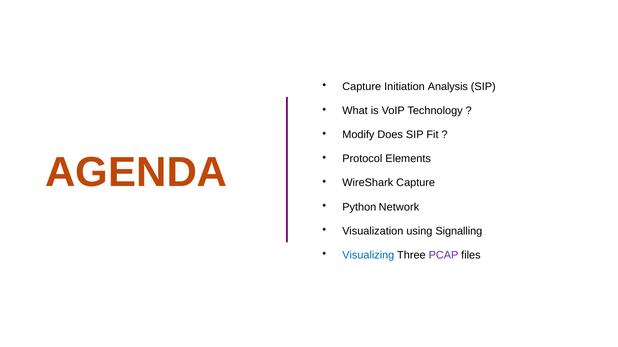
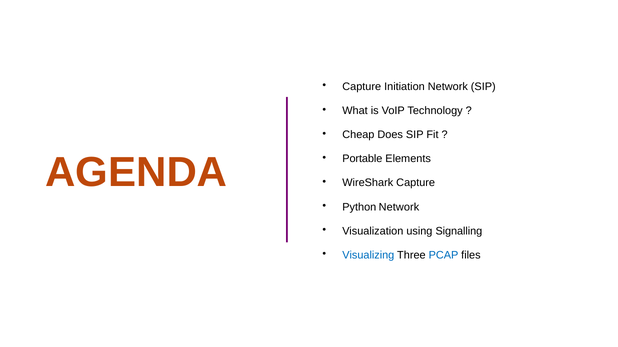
Initiation Analysis: Analysis -> Network (448, 87)
Modify: Modify -> Cheap (358, 135)
Protocol: Protocol -> Portable (362, 159)
PCAP colour: purple -> blue (443, 256)
